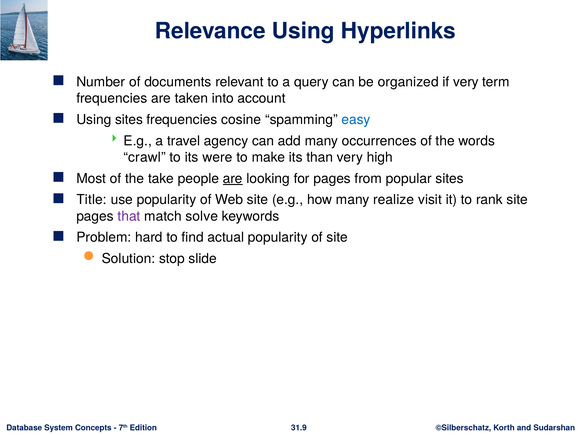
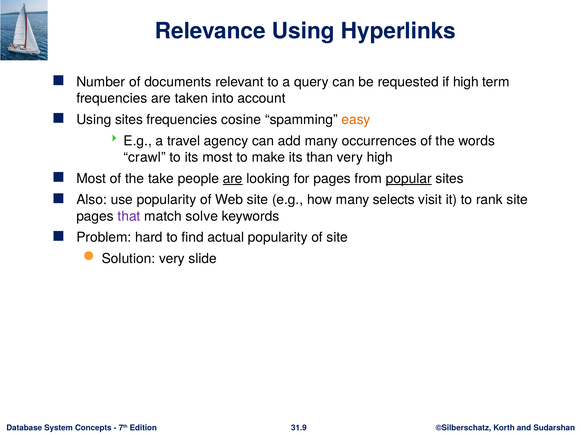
organized: organized -> requested (408, 82)
if very: very -> high (466, 82)
easy colour: blue -> orange (356, 120)
its were: were -> most (217, 158)
popular underline: none -> present (409, 179)
Title: Title -> Also (92, 200)
realize: realize -> selects (394, 200)
Solution stop: stop -> very (172, 259)
